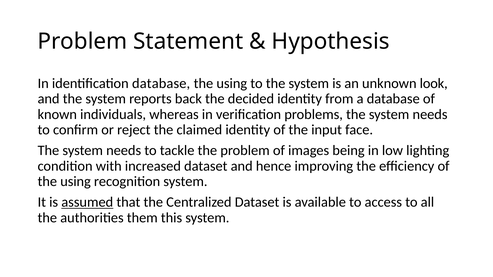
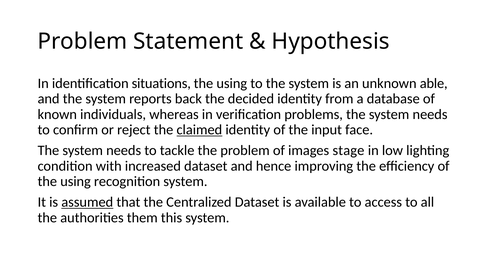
identification database: database -> situations (161, 83)
look: look -> able (434, 83)
claimed underline: none -> present (199, 130)
being: being -> stage (348, 151)
